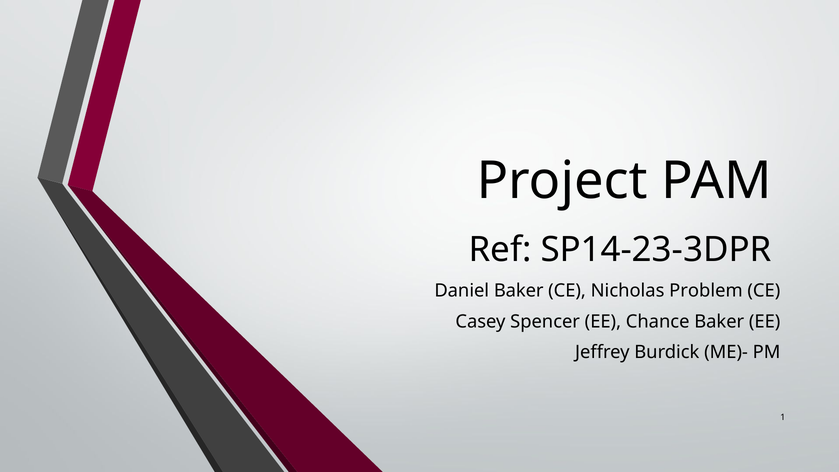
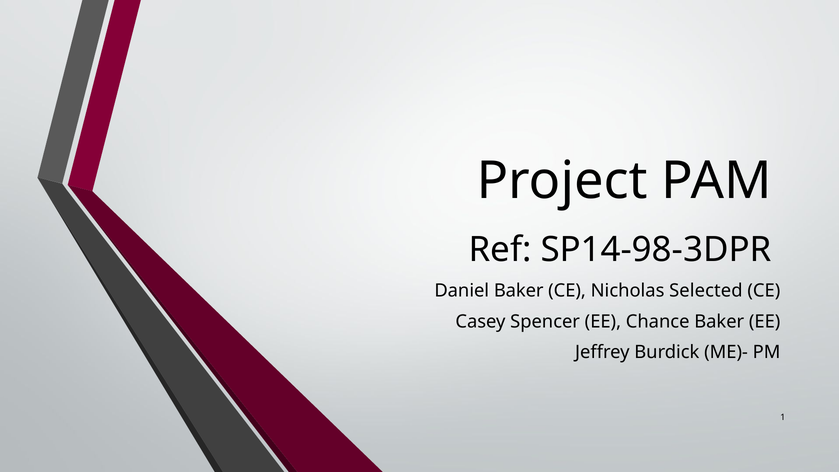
SP14-23-3DPR: SP14-23-3DPR -> SP14-98-3DPR (656, 250)
Problem: Problem -> Selected (706, 290)
